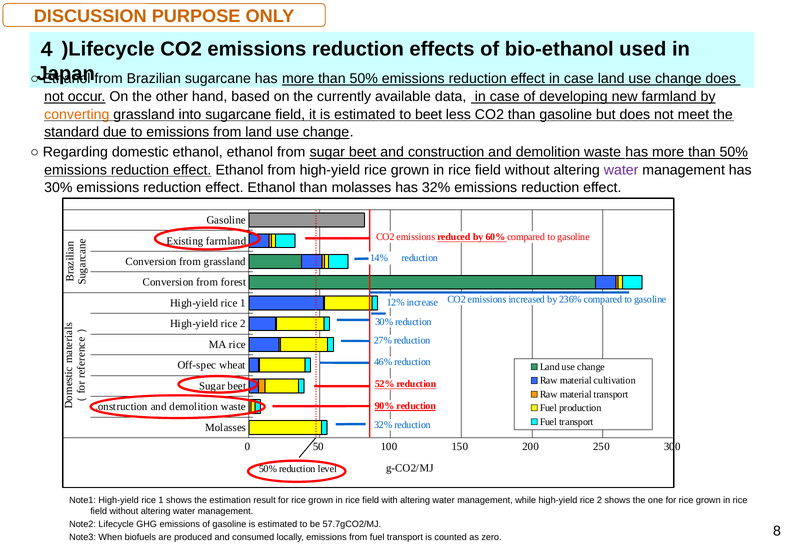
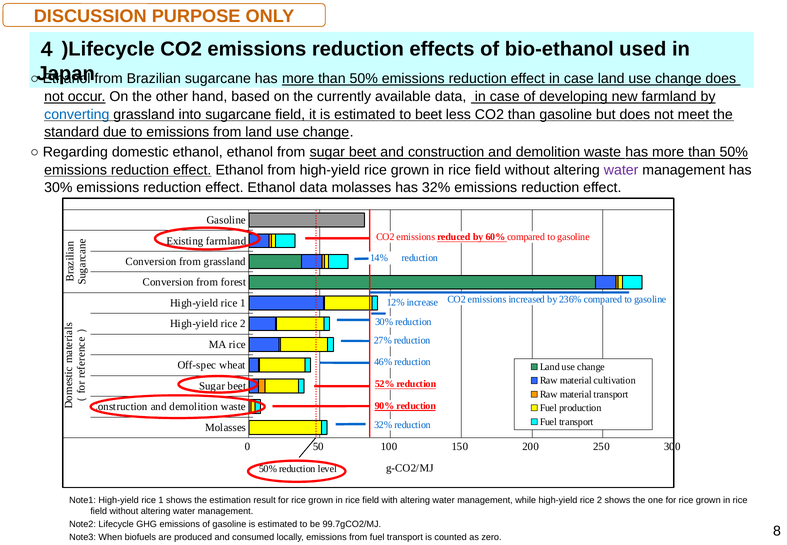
converting colour: orange -> blue (77, 114)
Ethanol than: than -> data (313, 188)
57.7gCO2/MJ: 57.7gCO2/MJ -> 99.7gCO2/MJ (352, 524)
